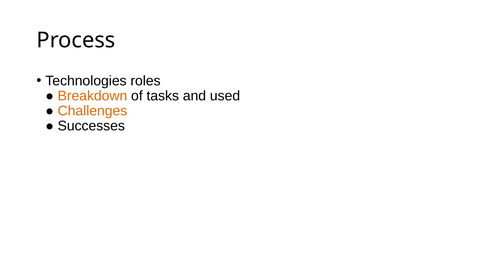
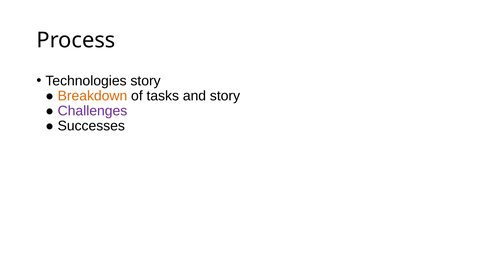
Technologies roles: roles -> story (146, 81)
and used: used -> story (225, 96)
Challenges colour: orange -> purple (92, 111)
